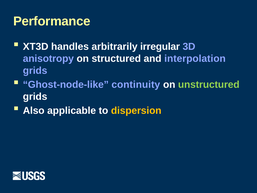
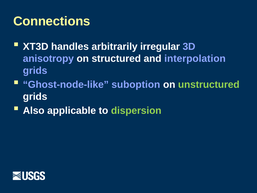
Performance: Performance -> Connections (52, 21)
continuity: continuity -> suboption (136, 84)
dispersion colour: yellow -> light green (136, 110)
